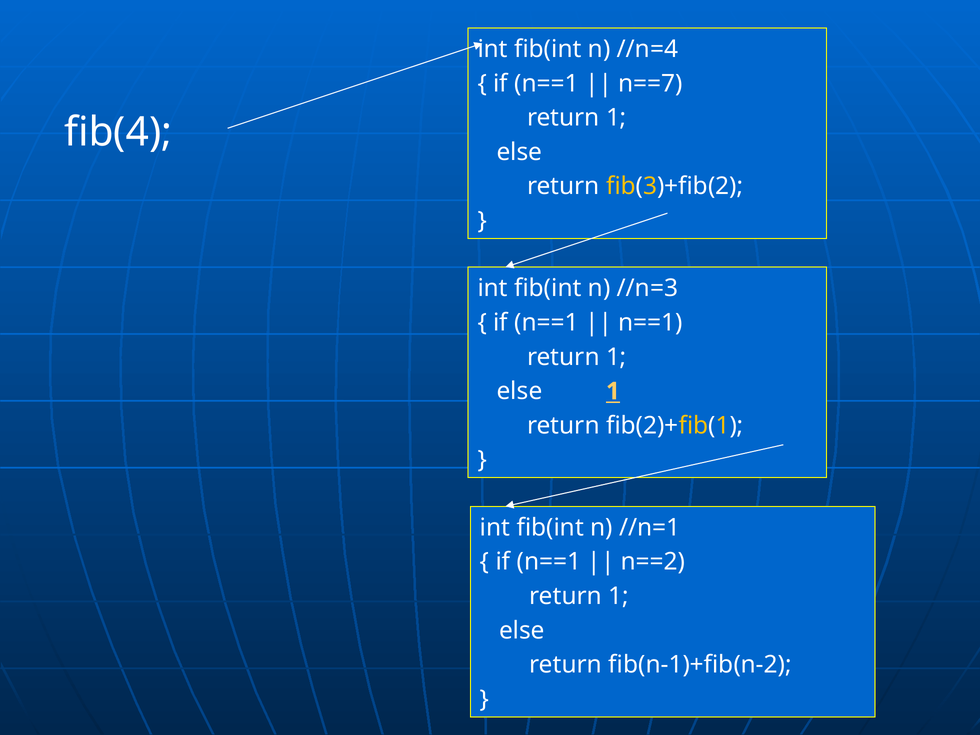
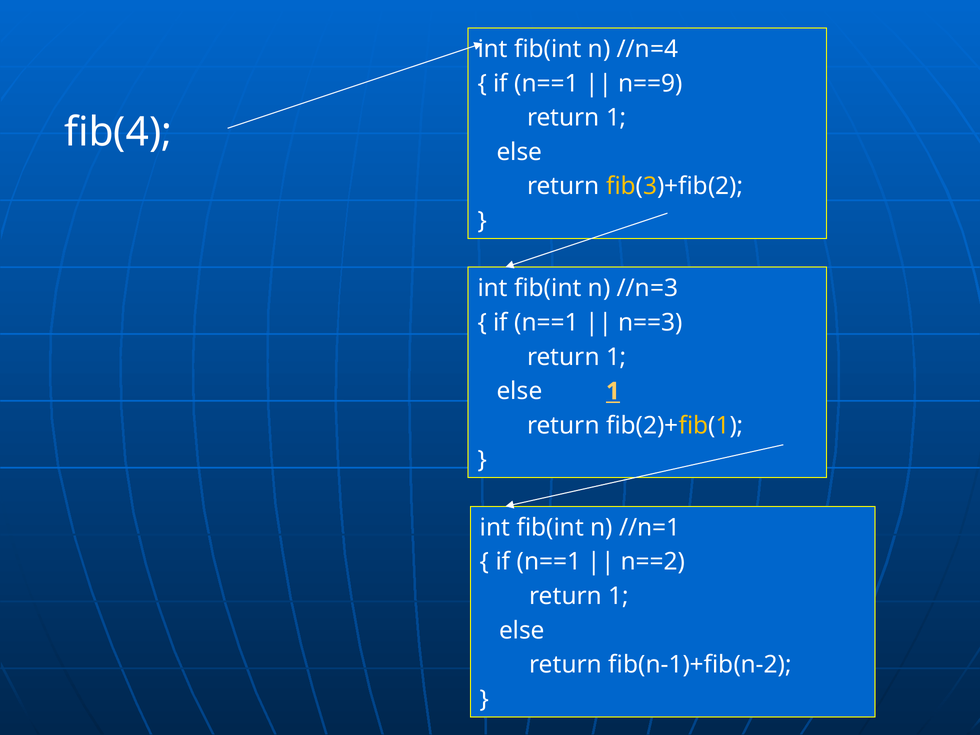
n==7: n==7 -> n==9 (651, 83)
n==1: n==1 -> n==3 (651, 323)
